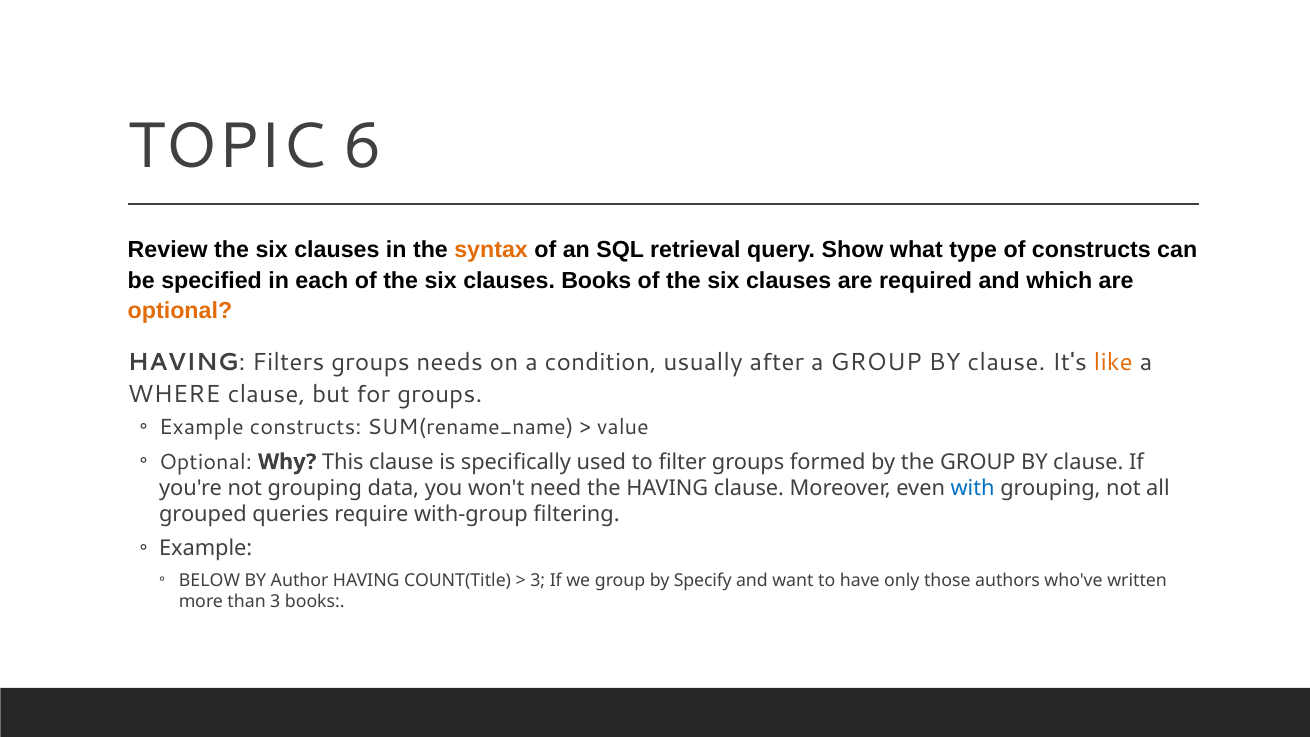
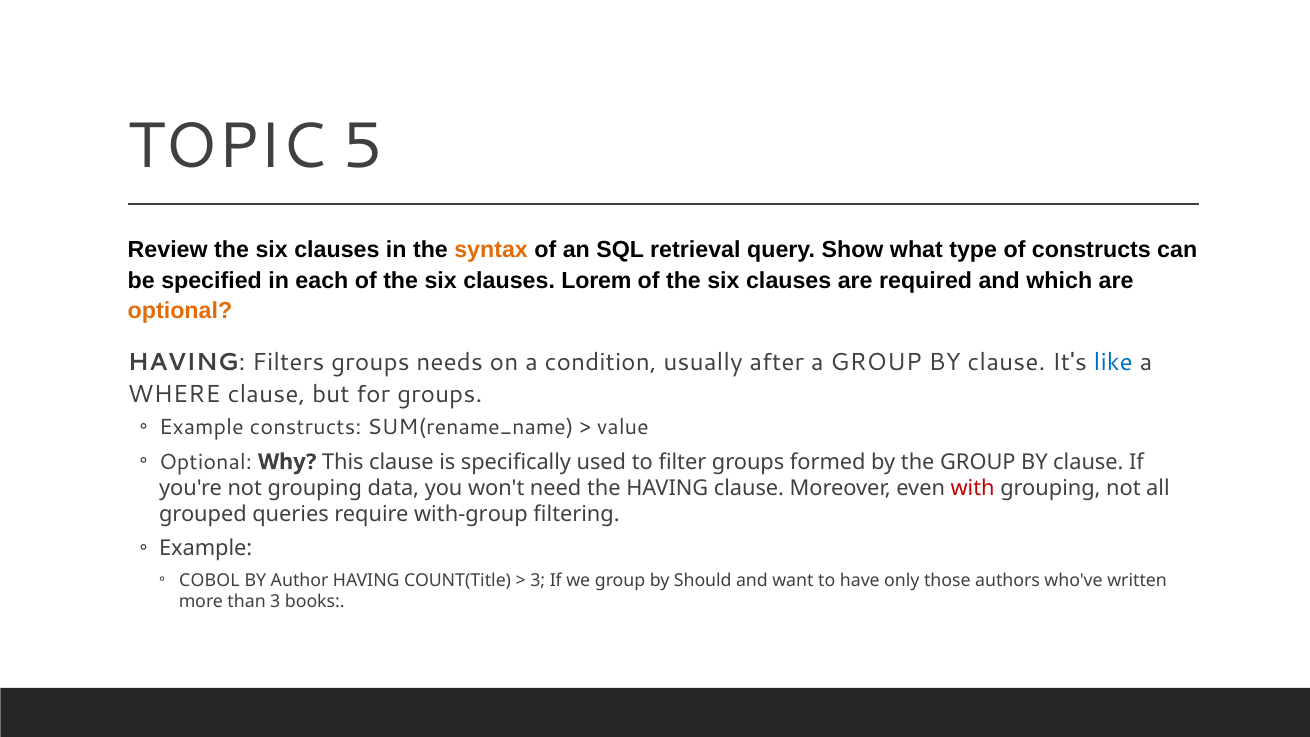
6: 6 -> 5 (363, 147)
clauses Books: Books -> Lorem (596, 280)
like colour: orange -> blue (1113, 362)
with colour: blue -> red (973, 488)
BELOW: BELOW -> COBOL (209, 580)
Specify: Specify -> Should (703, 580)
